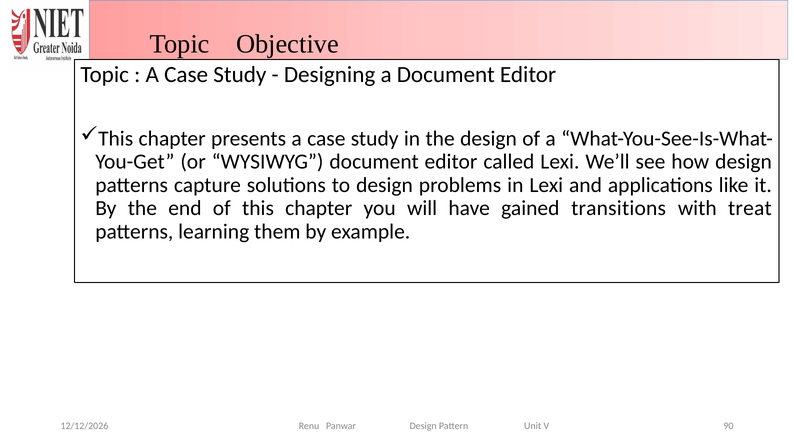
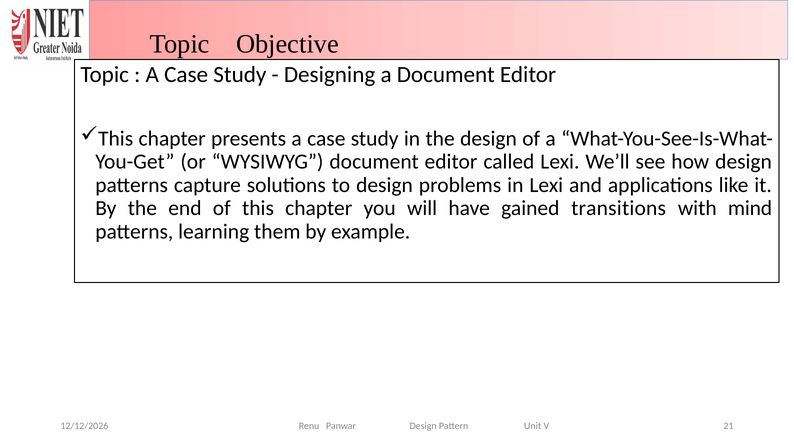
treat: treat -> mind (750, 209)
90: 90 -> 21 (728, 426)
